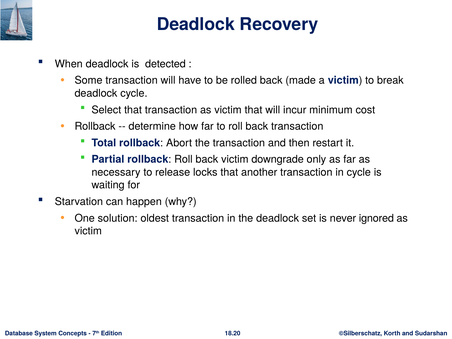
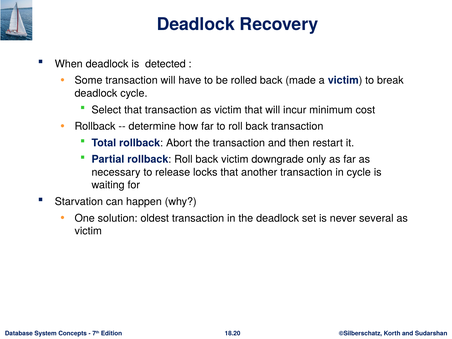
ignored: ignored -> several (376, 218)
